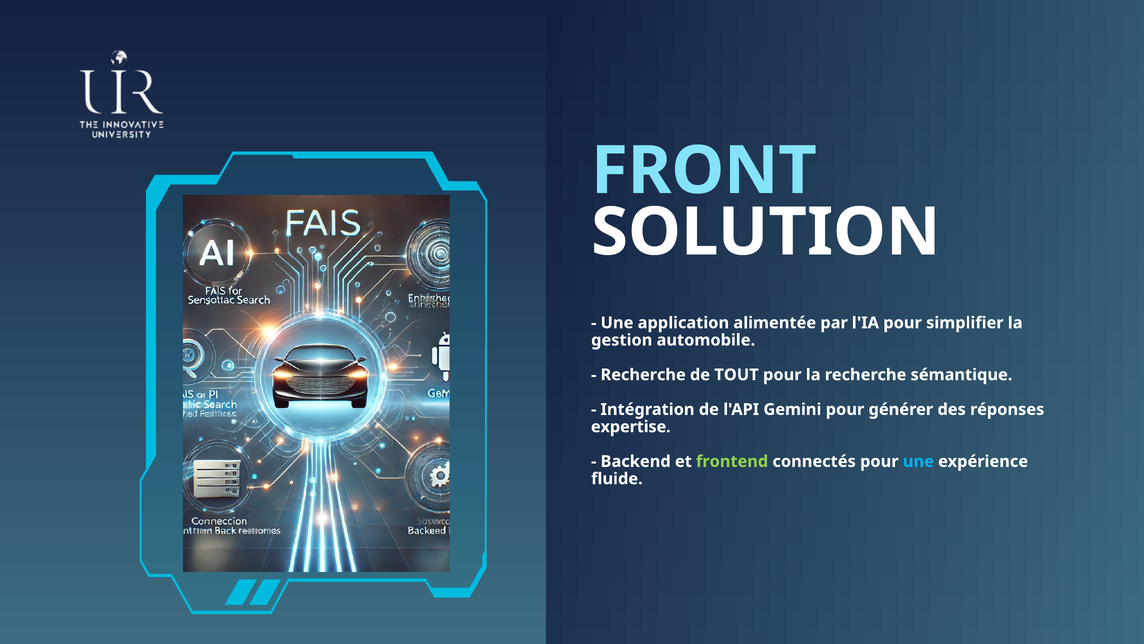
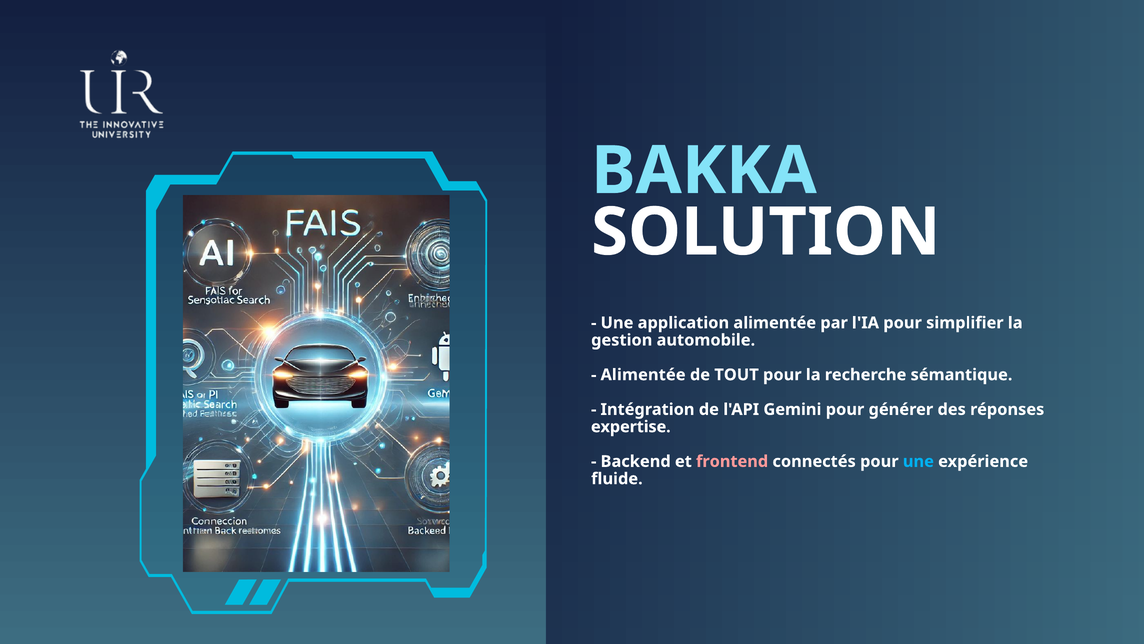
FRONT: FRONT -> BAKKA (704, 171)
Recherche: Recherche -> Alimentée (643, 375)
frontend colour: light green -> pink (732, 461)
